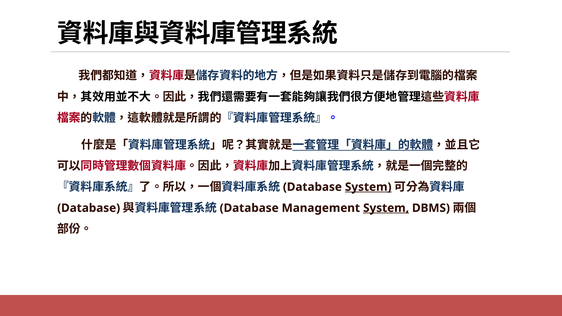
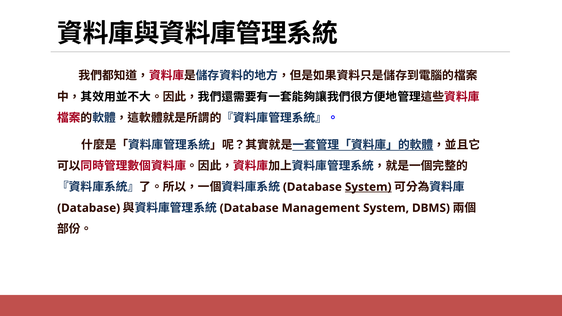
System underline: present -> none (386, 208)
